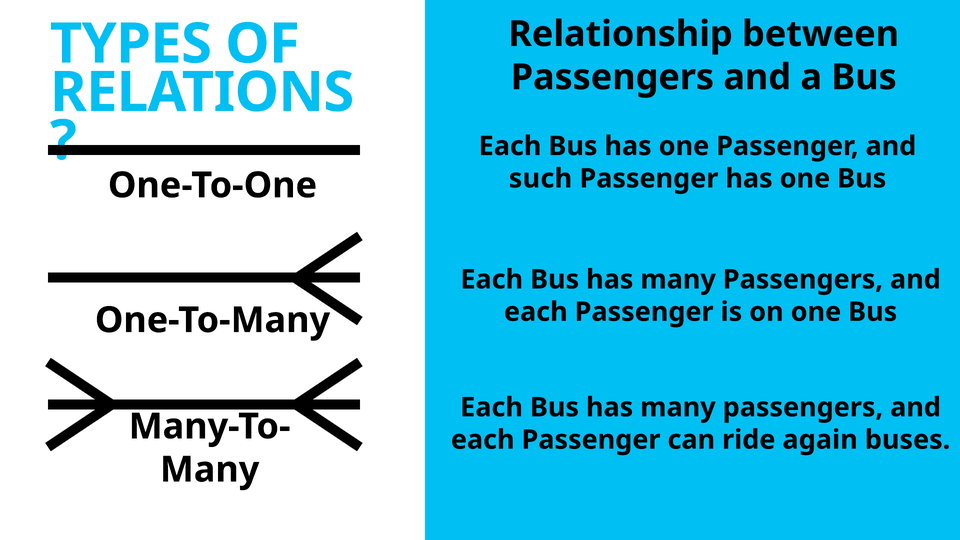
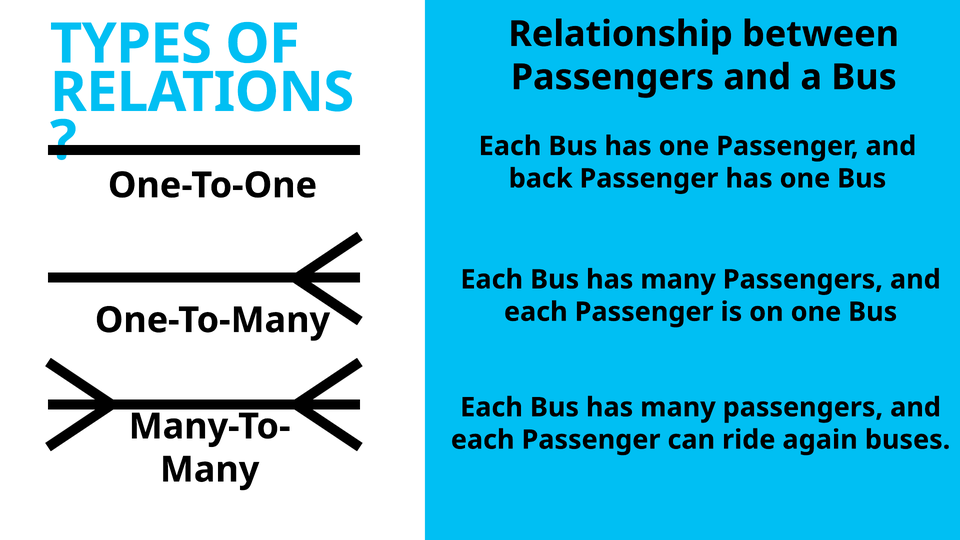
such: such -> back (541, 179)
